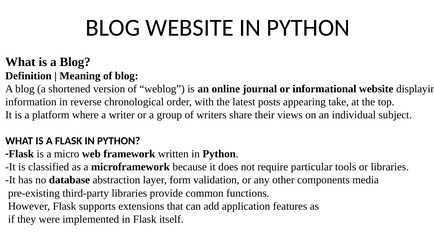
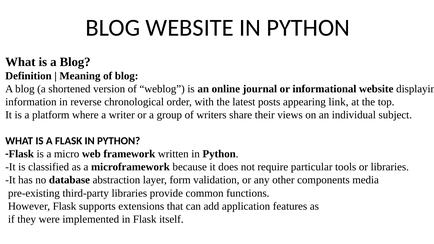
take: take -> link (339, 102)
